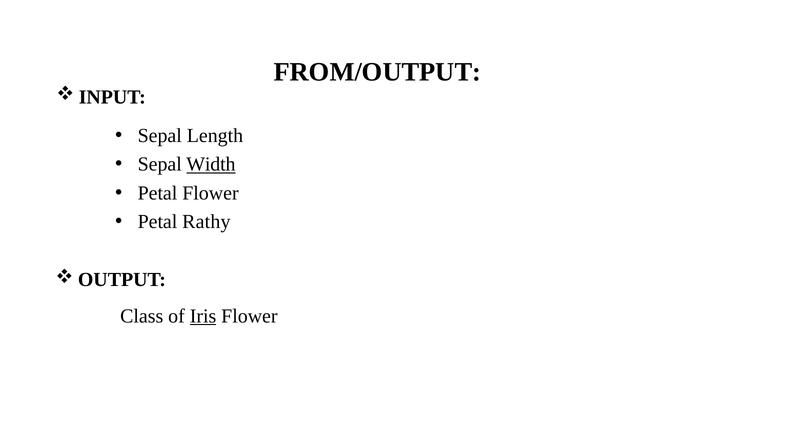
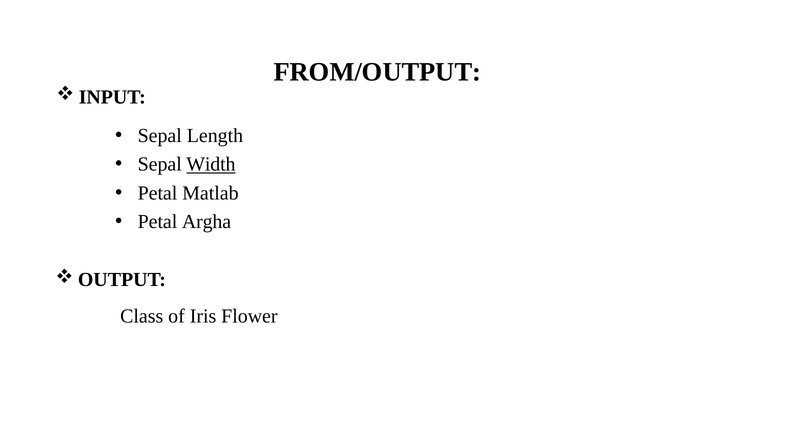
Petal Flower: Flower -> Matlab (210, 193)
Rathy: Rathy -> Argha (207, 222)
Iris underline: present -> none (203, 316)
